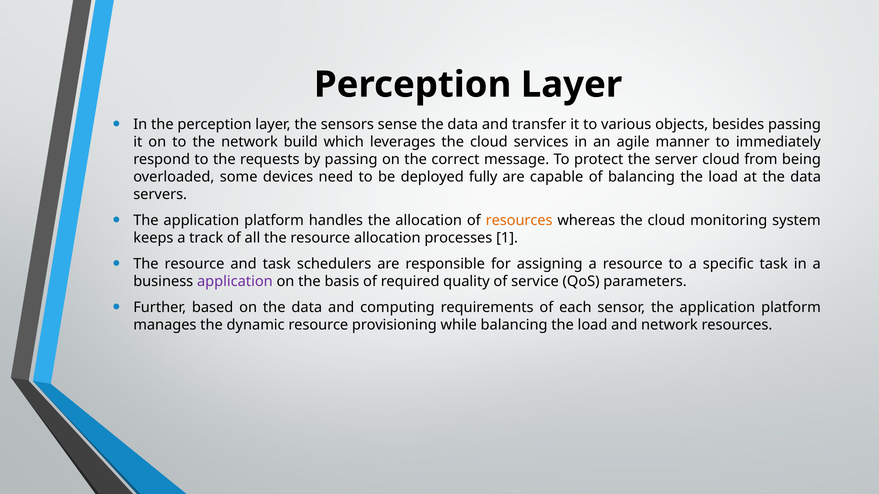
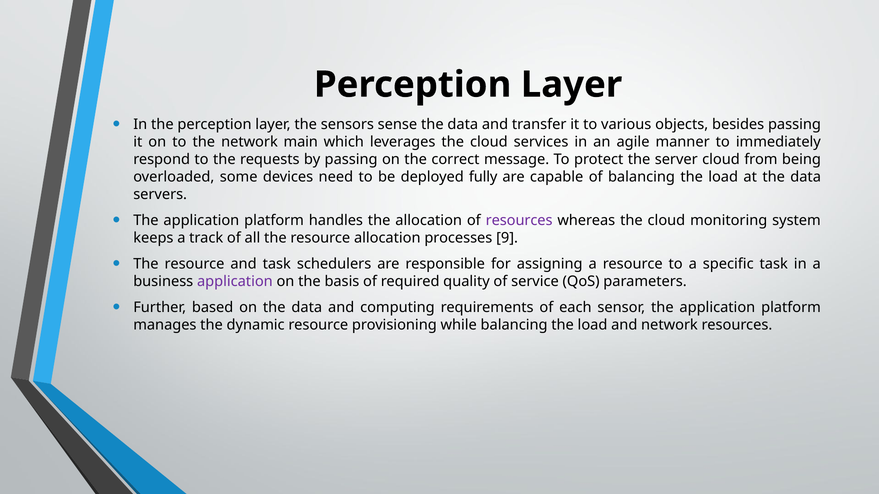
build: build -> main (301, 142)
resources colour: orange -> purple (519, 221)
1: 1 -> 9 (507, 238)
